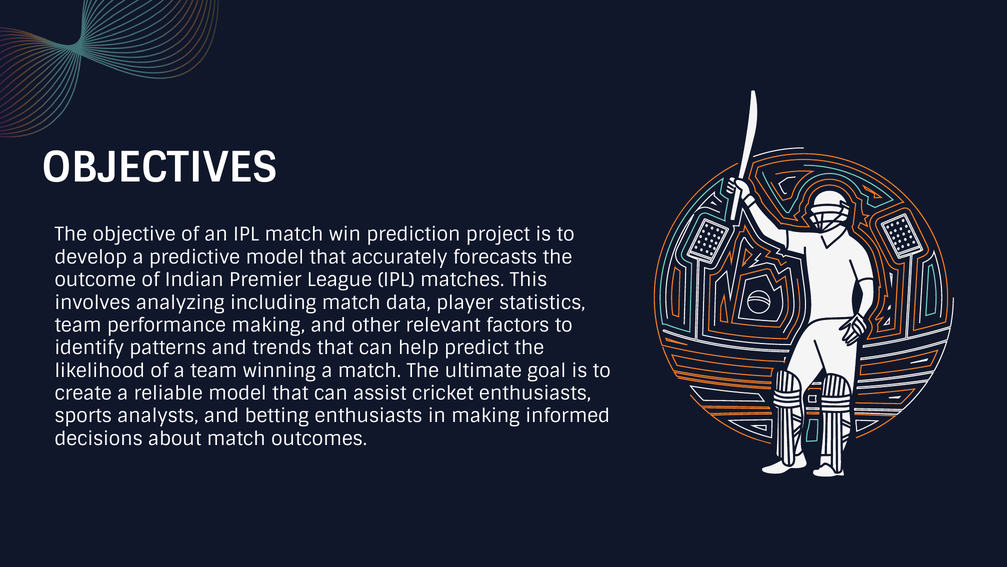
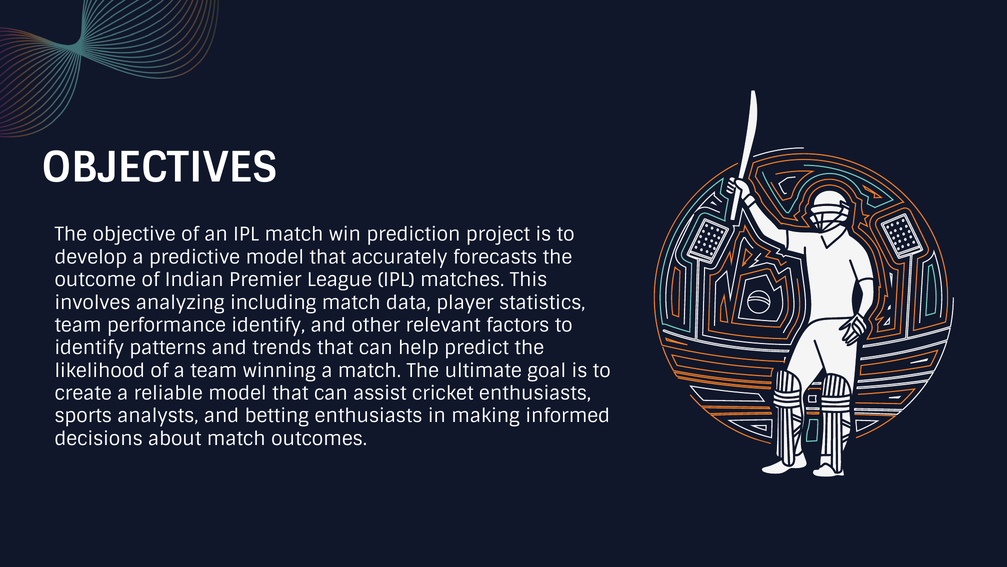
performance making: making -> identify (268, 325)
